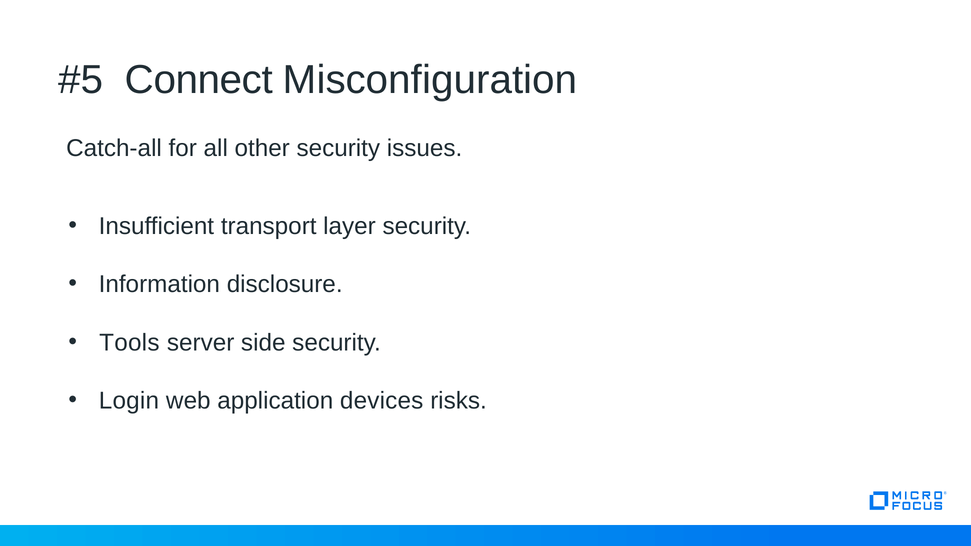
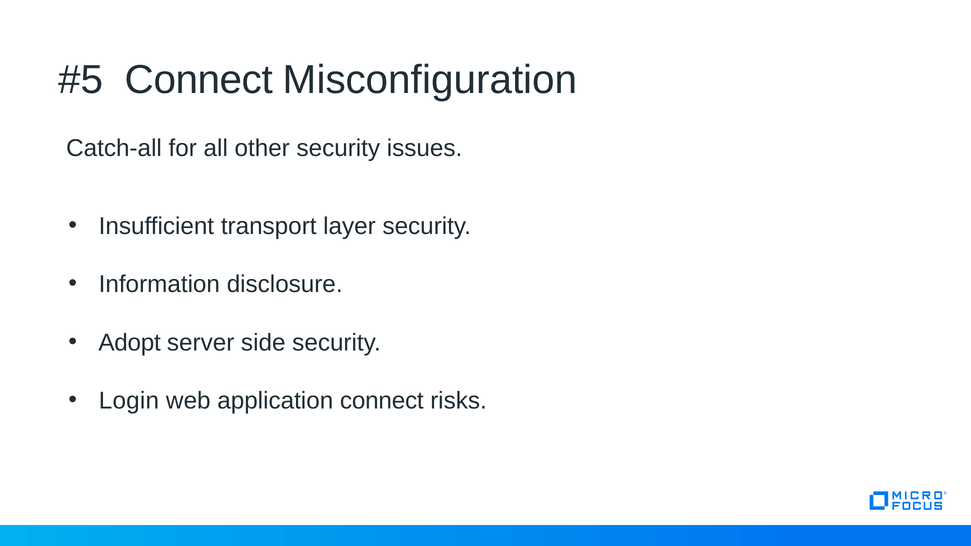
Tools: Tools -> Adopt (130, 343)
application devices: devices -> connect (382, 401)
